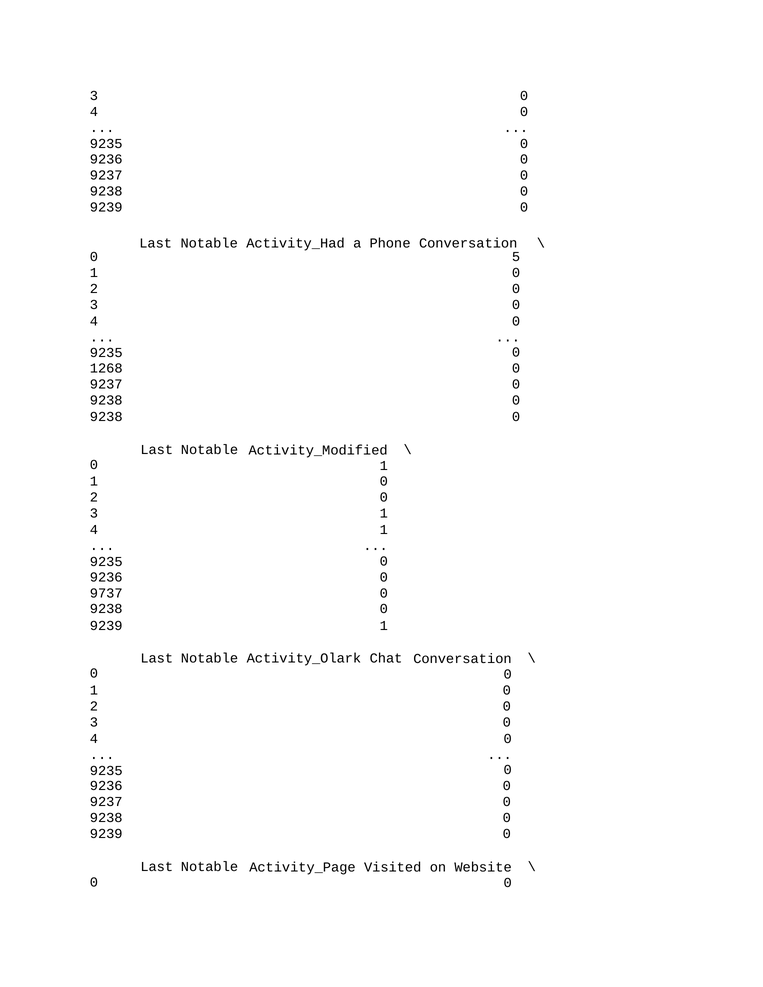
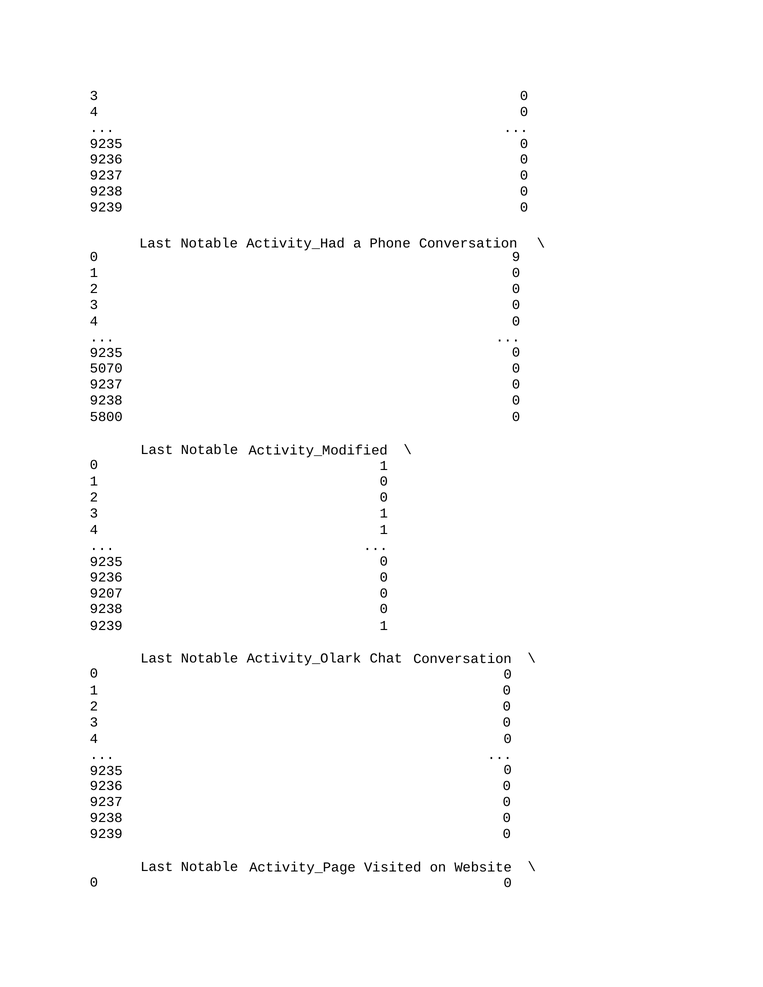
5: 5 -> 9 (516, 257)
1268: 1268 -> 5070 (106, 369)
9238: 9238 -> 5800 (106, 417)
9737: 9737 -> 9207 (106, 593)
